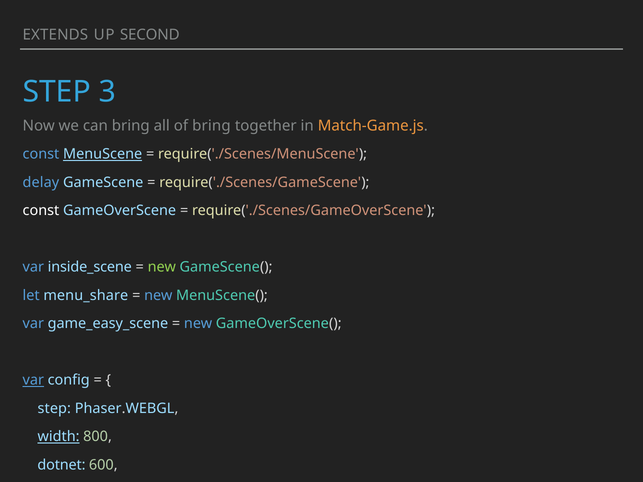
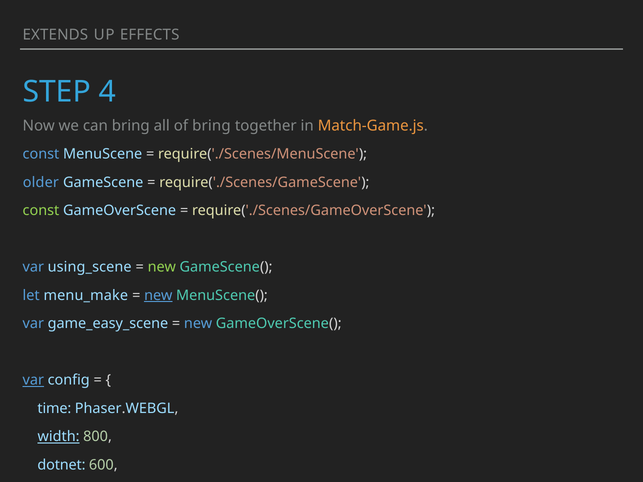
SECOND: SECOND -> EFFECTS (150, 35)
3: 3 -> 4 (107, 92)
MenuScene underline: present -> none (103, 154)
delay: delay -> older (41, 182)
const colour: white -> light green (41, 211)
inside_scene: inside_scene -> using_scene (90, 267)
menu_share: menu_share -> menu_make (86, 296)
new underline: none -> present (158, 296)
step: step -> time (54, 409)
